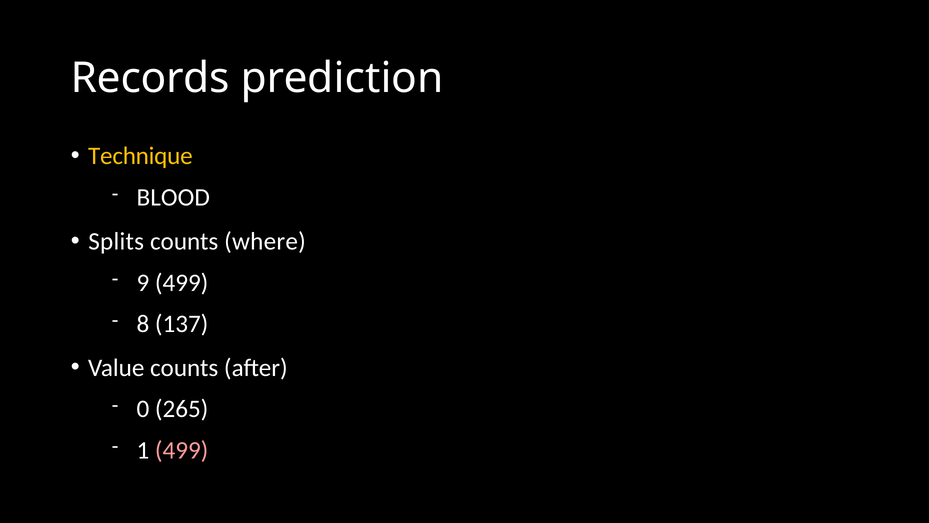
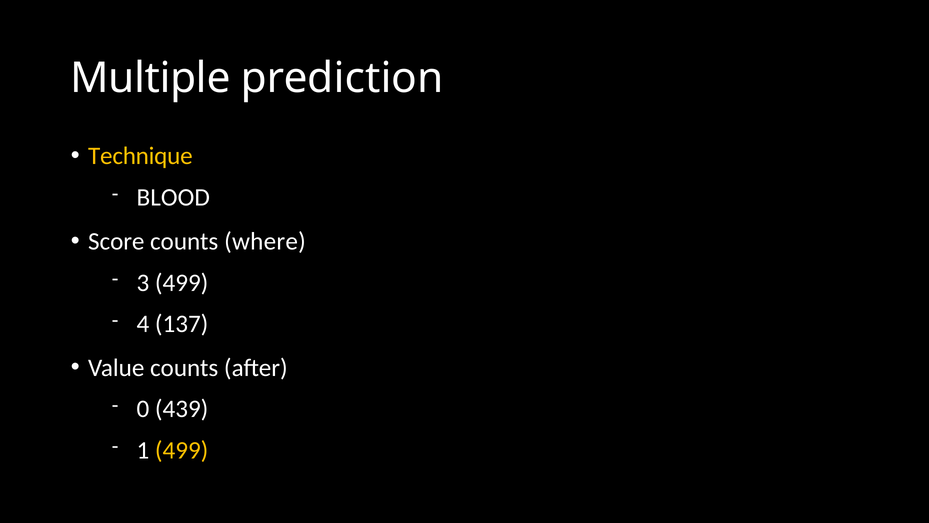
Records: Records -> Multiple (150, 78)
Splits: Splits -> Score (116, 241)
9: 9 -> 3 (143, 283)
8: 8 -> 4 (143, 324)
265: 265 -> 439 (182, 409)
499 colour: pink -> yellow (182, 450)
